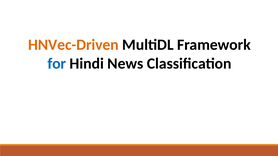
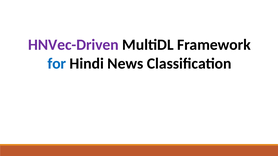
HNVec-Driven colour: orange -> purple (73, 45)
